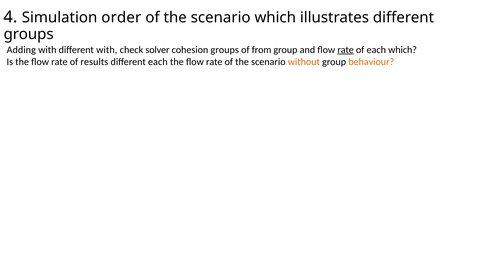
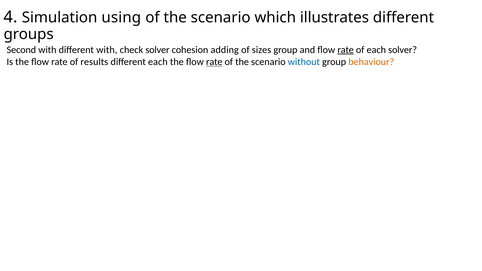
order: order -> using (121, 18)
Adding: Adding -> Second (21, 50)
cohesion groups: groups -> adding (225, 50)
from: from -> sizes (262, 50)
each which: which -> solver (403, 50)
rate underline: none -> present (214, 62)
without colour: orange -> blue (304, 62)
